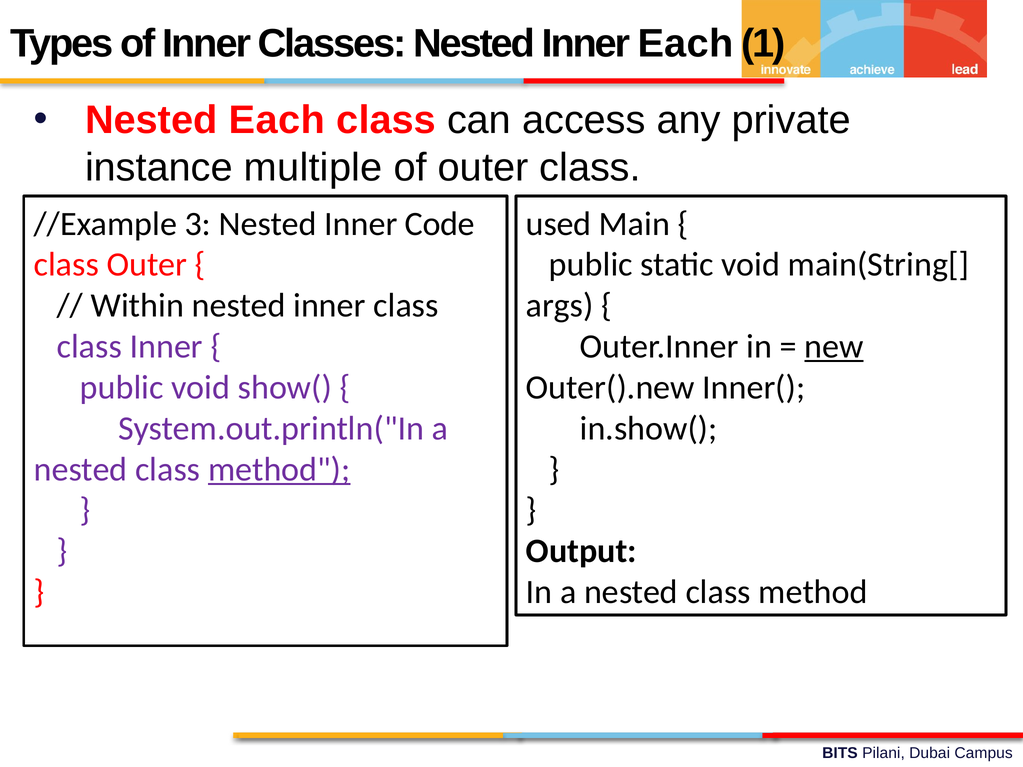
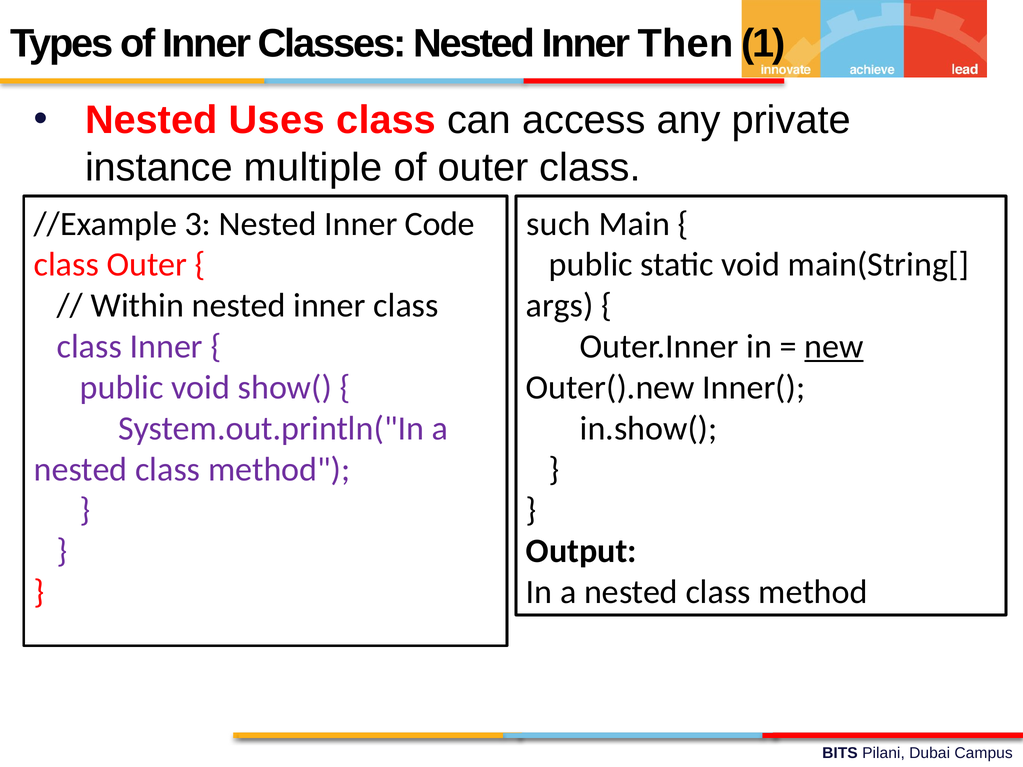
Inner Each: Each -> Then (686, 44)
Nested Each: Each -> Uses (277, 120)
used: used -> such (558, 224)
method underline: present -> none (279, 469)
